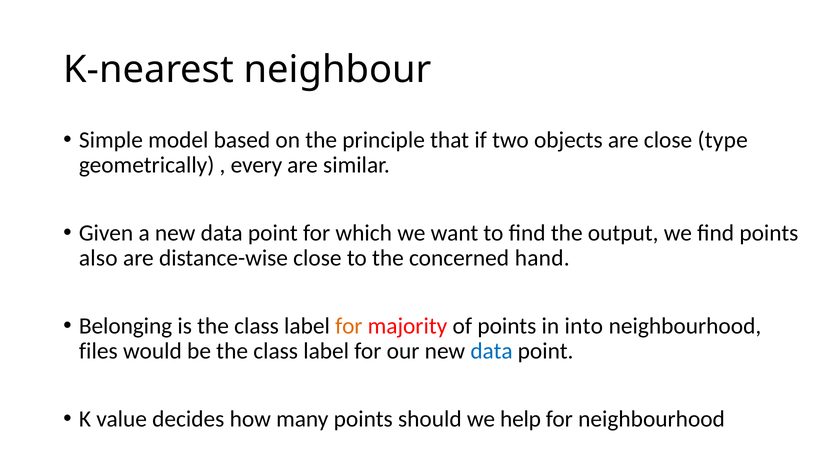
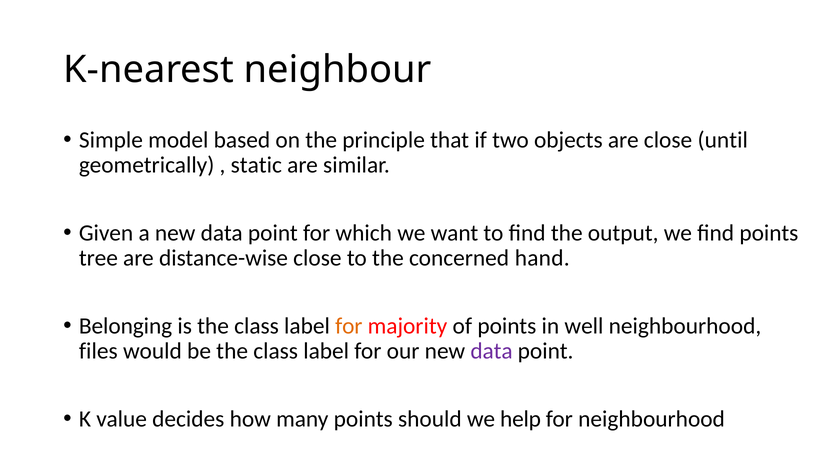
type: type -> until (723, 140)
every: every -> static (256, 165)
also: also -> tree (98, 258)
into: into -> well (584, 326)
data colour: blue -> purple (492, 352)
